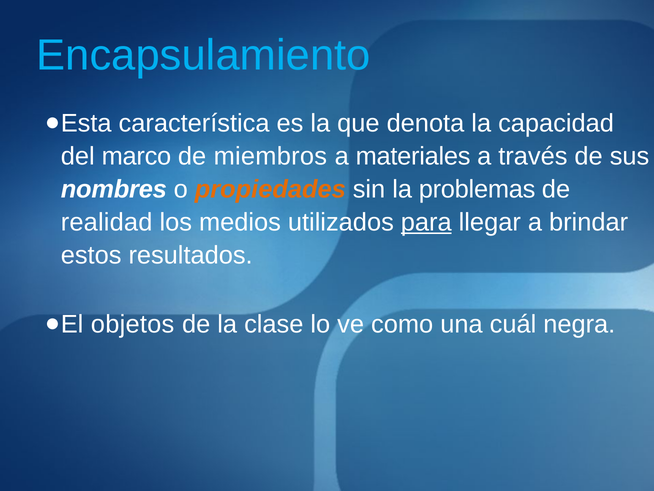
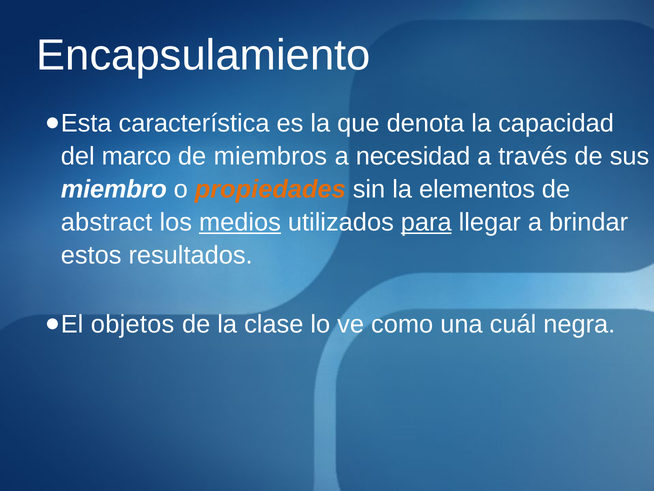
Encapsulamiento colour: light blue -> white (203, 56)
materiales: materiales -> necesidad (413, 156)
nombres: nombres -> miembro (114, 189)
problemas: problemas -> elementos (477, 189)
realidad: realidad -> abstract (107, 222)
medios underline: none -> present (240, 222)
